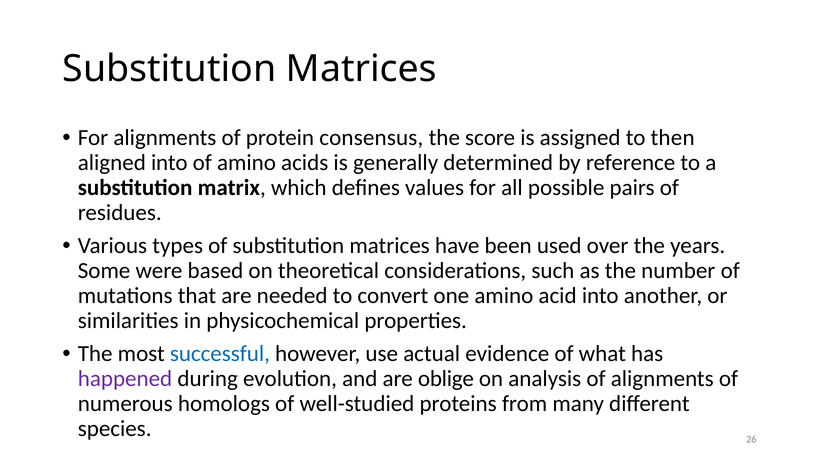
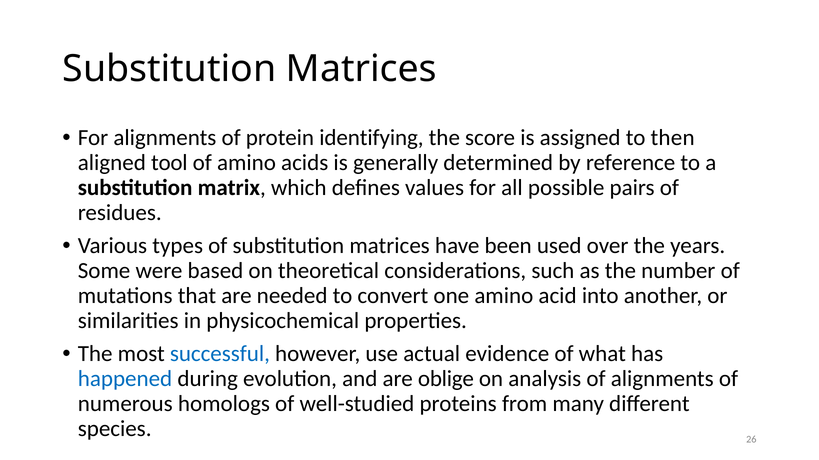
consensus: consensus -> identifying (371, 138)
aligned into: into -> tool (169, 163)
happened colour: purple -> blue (125, 379)
